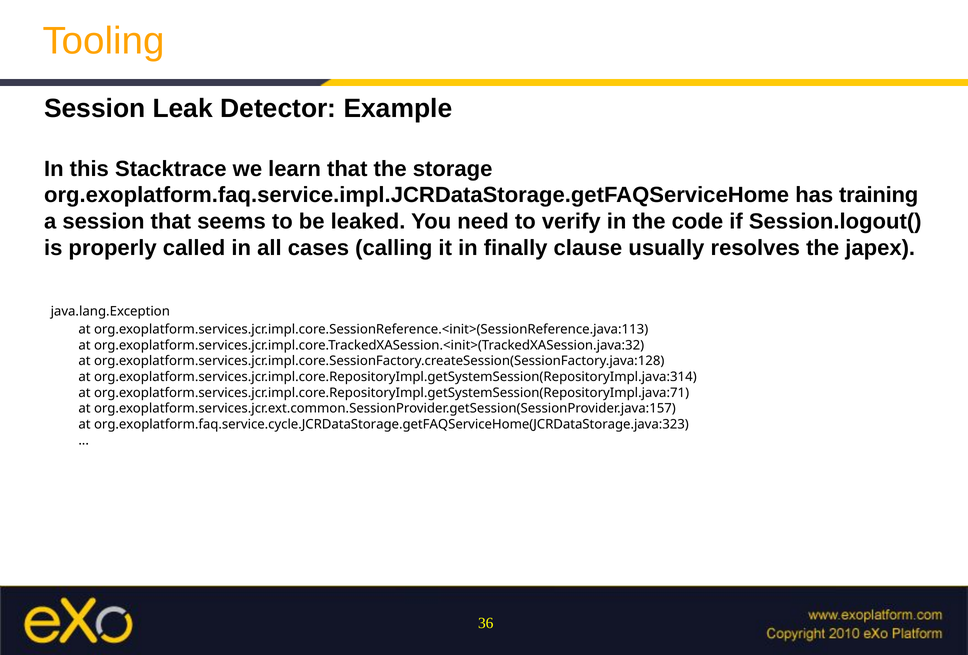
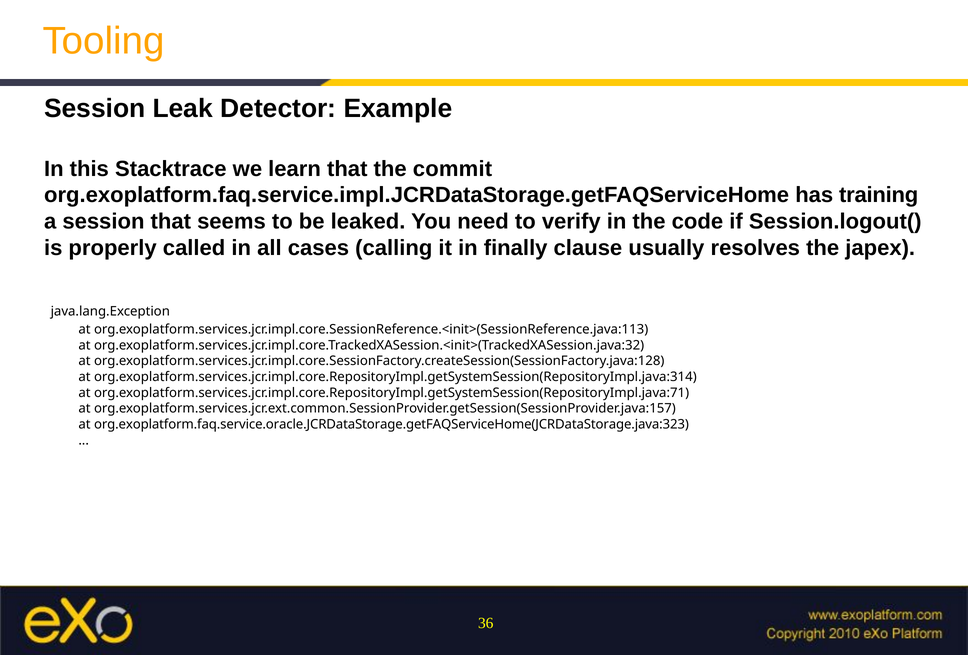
storage: storage -> commit (452, 169)
org.exoplatform.faq.service.cycle.JCRDataStorage.getFAQServiceHome(JCRDataStorage.java:323: org.exoplatform.faq.service.cycle.JCRDataStorage.getFAQServiceHome(JCRDataStorage.java:323 -> org.exoplatform.faq.service.oracle.JCRDataStorage.getFAQServiceHome(JCRDataStorage.java:323 (391, 425)
